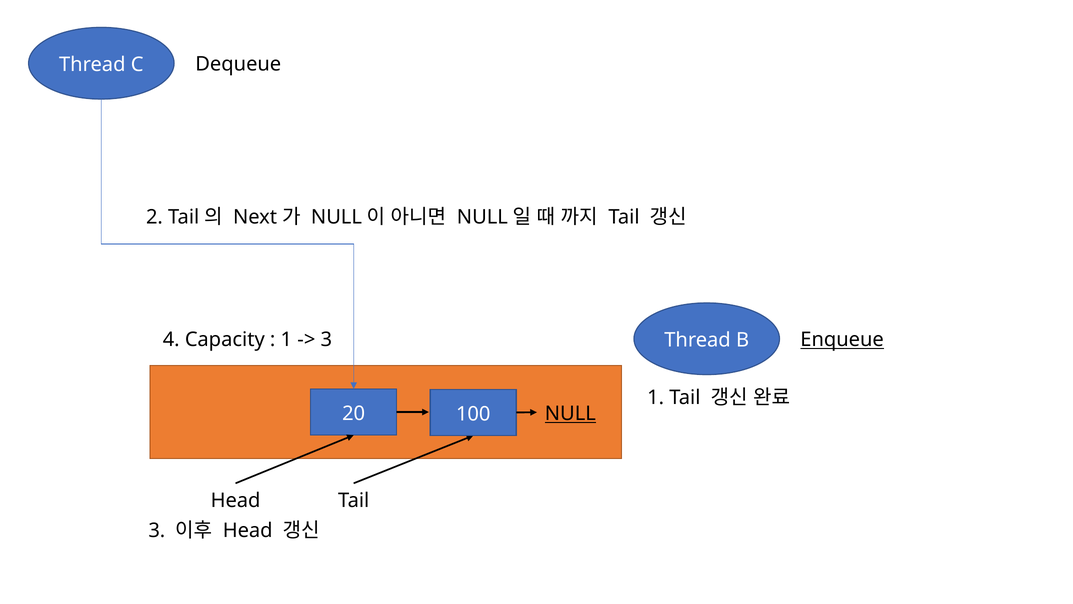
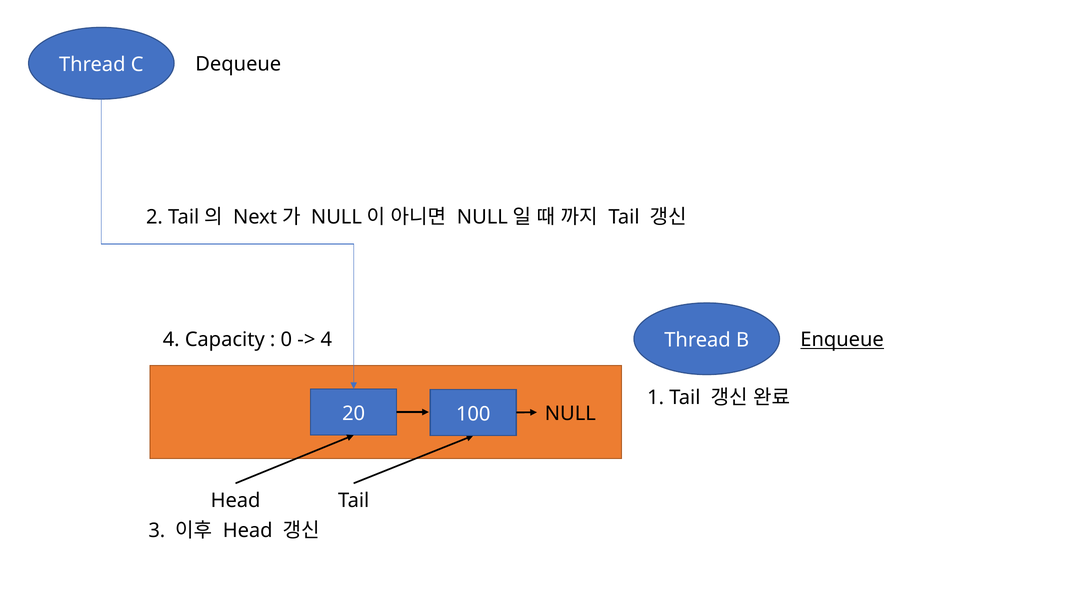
1: 1 -> 0 (286, 339)
3: 3 -> 4 (326, 339)
NULL underline: present -> none (570, 413)
